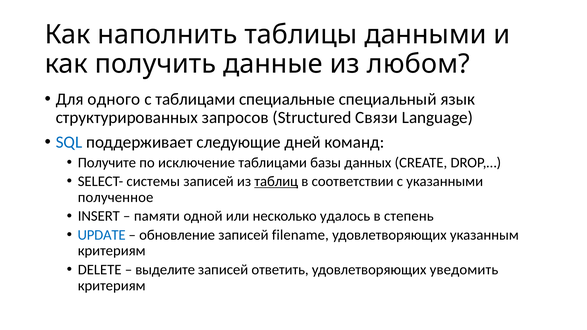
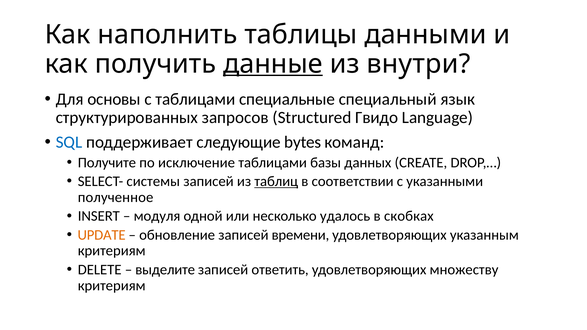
данные underline: none -> present (273, 64)
любом: любом -> внутри (418, 64)
одного: одного -> основы (114, 99)
Связи: Связи -> Гвидо (377, 118)
дней: дней -> bytes (303, 142)
памяти: памяти -> модуля (157, 216)
степень: степень -> скобках (409, 216)
UPDATE colour: blue -> orange (102, 235)
filename: filename -> времени (300, 235)
уведомить: уведомить -> множеству (464, 270)
